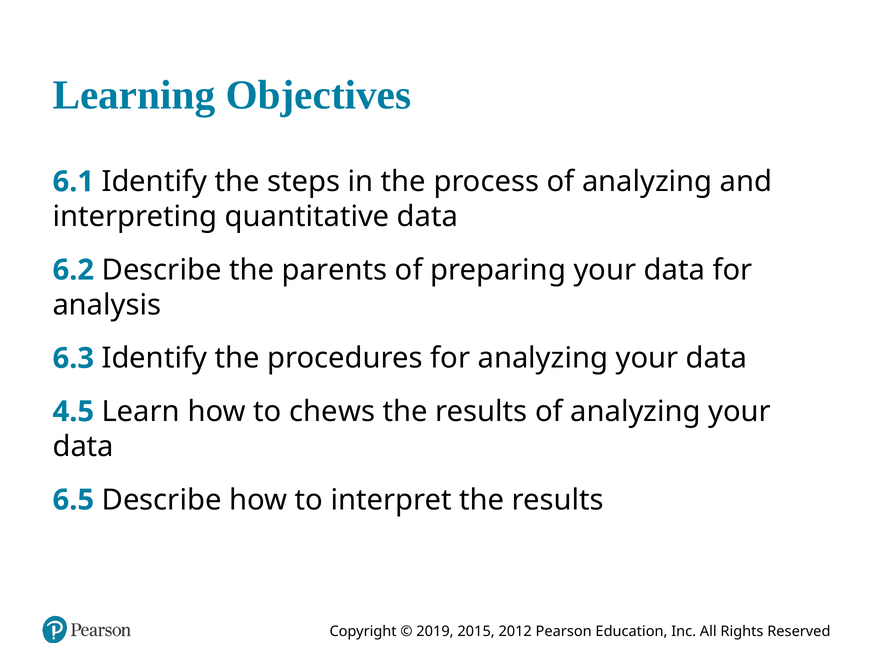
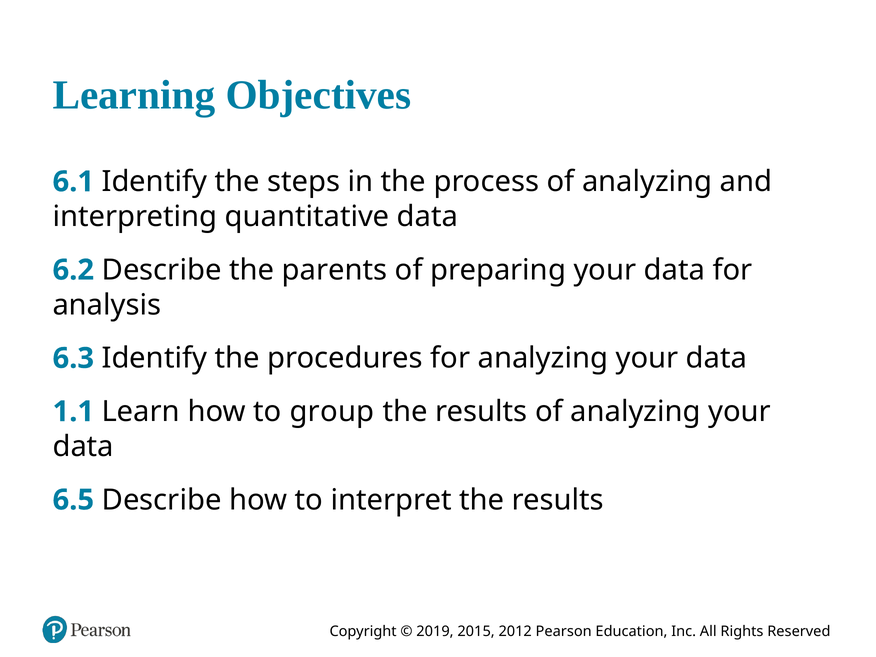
4.5: 4.5 -> 1.1 (73, 412)
chews: chews -> group (332, 412)
